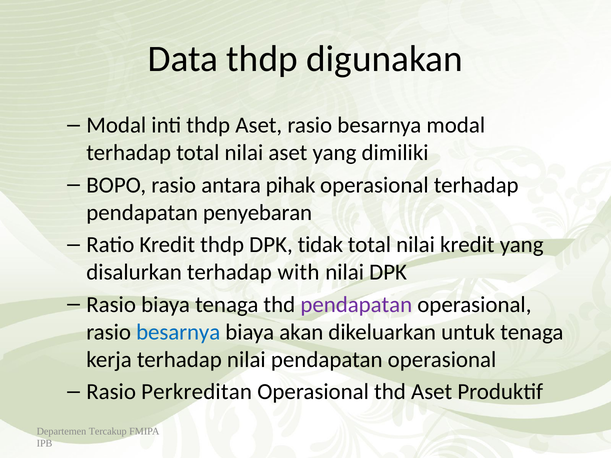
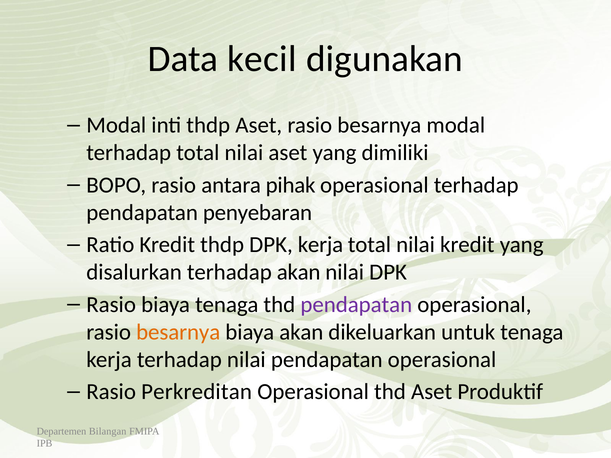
Data thdp: thdp -> kecil (262, 59)
DPK tidak: tidak -> kerja (320, 245)
terhadap with: with -> akan (299, 272)
besarnya colour: blue -> orange (178, 332)
Tercakup: Tercakup -> Bilangan (108, 432)
